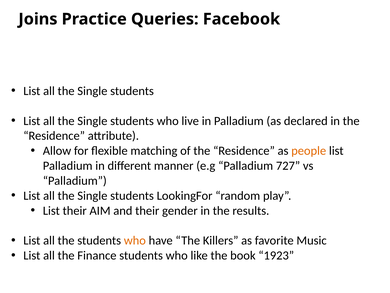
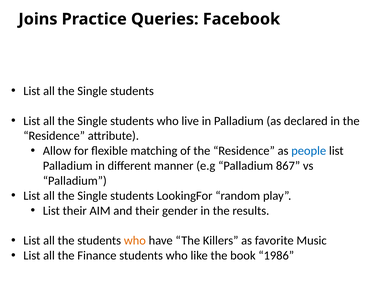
people colour: orange -> blue (309, 151)
727: 727 -> 867 (288, 166)
1923: 1923 -> 1986 (276, 255)
